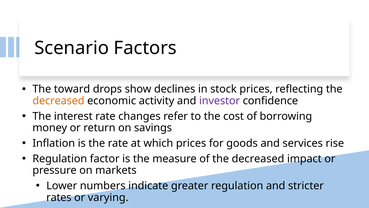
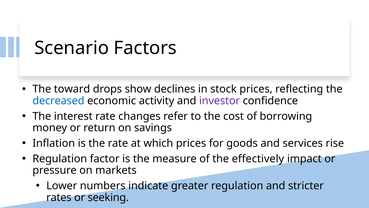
decreased colour: orange -> blue (58, 101)
of the decreased: decreased -> effectively (258, 158)
varying: varying -> seeking (108, 197)
